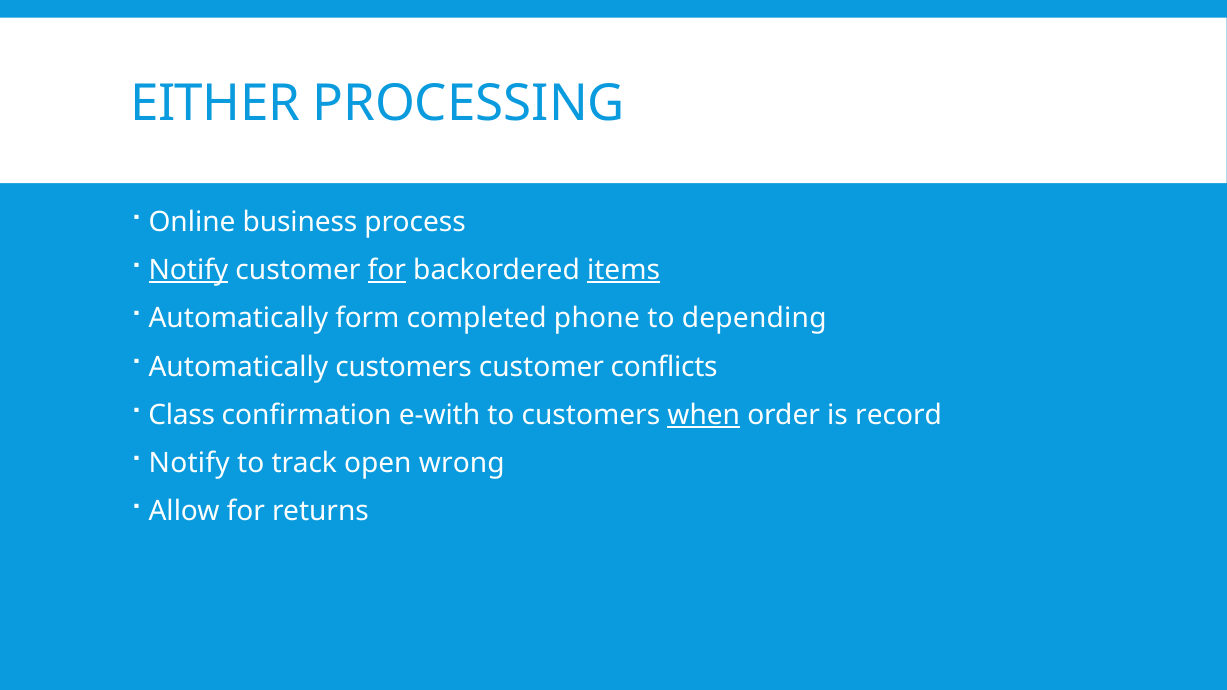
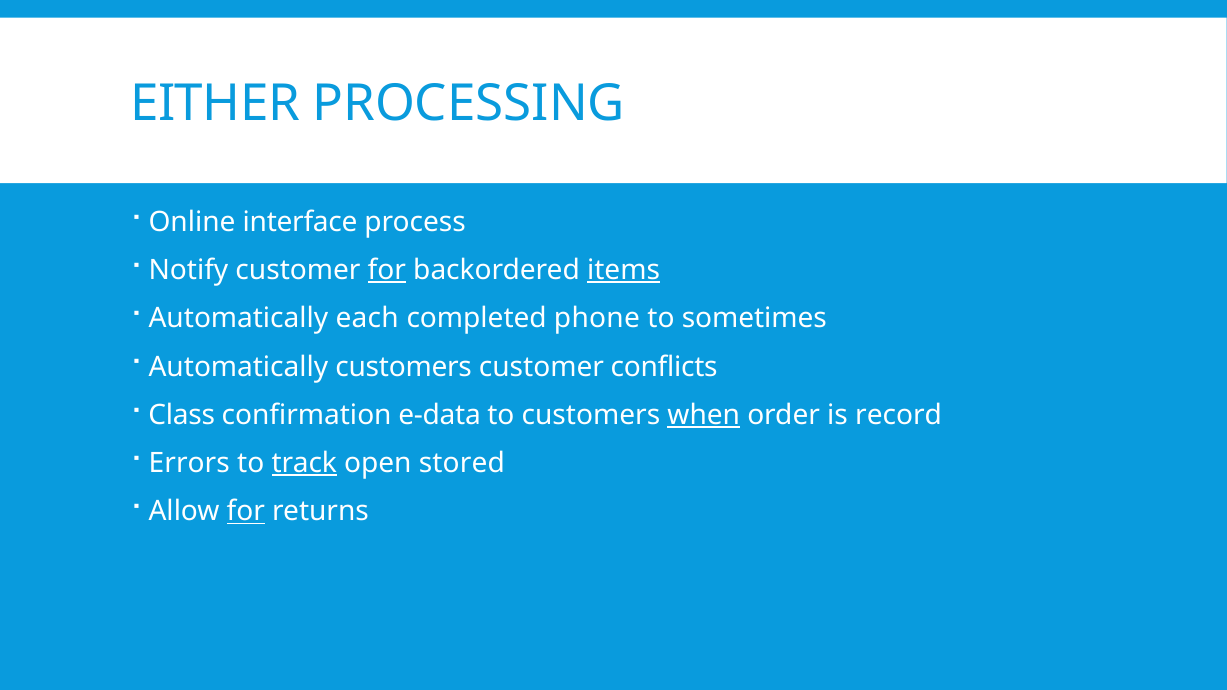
business: business -> interface (300, 222)
Notify underline: present -> none (188, 270)
form: form -> each (367, 319)
depending: depending -> sometimes (754, 319)
e-with: e-with -> e-data (440, 415)
Notify: Notify -> Errors (189, 463)
track underline: none -> present (304, 463)
wrong: wrong -> stored (462, 463)
for underline: none -> present (246, 512)
